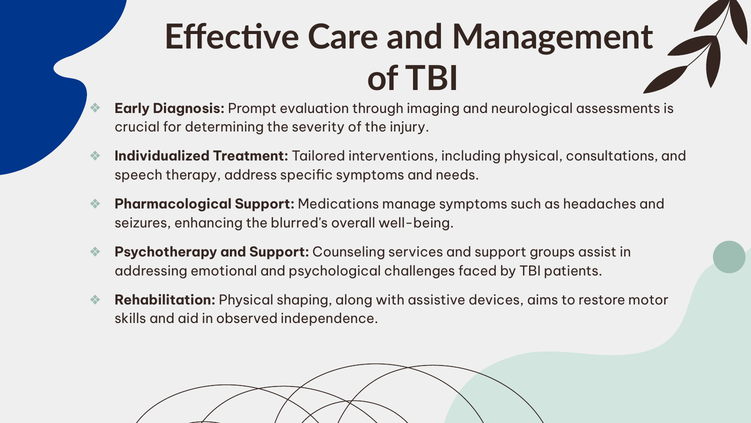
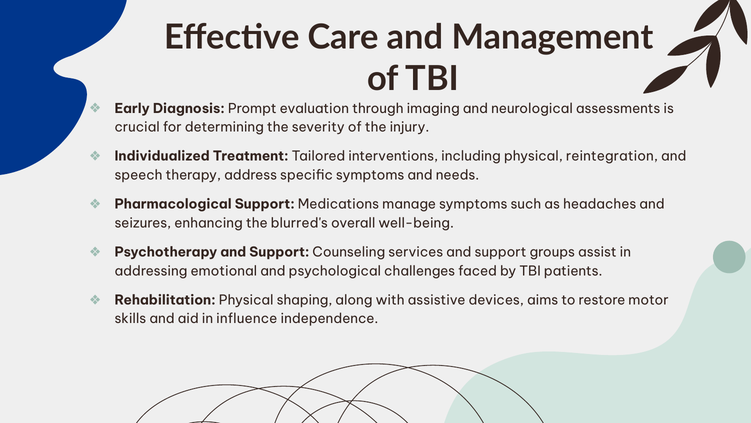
consultations: consultations -> reintegration (612, 156)
observed: observed -> influence (247, 319)
